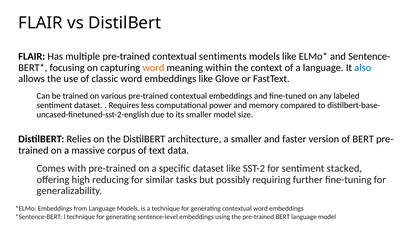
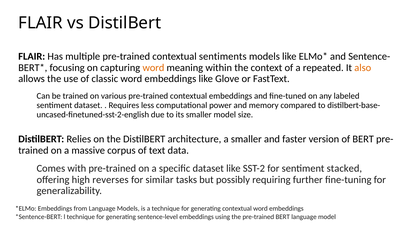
a language: language -> repeated (323, 68)
also colour: blue -> orange (363, 68)
reducing: reducing -> reverses (110, 180)
